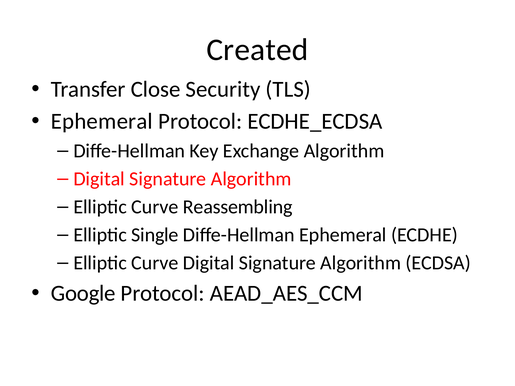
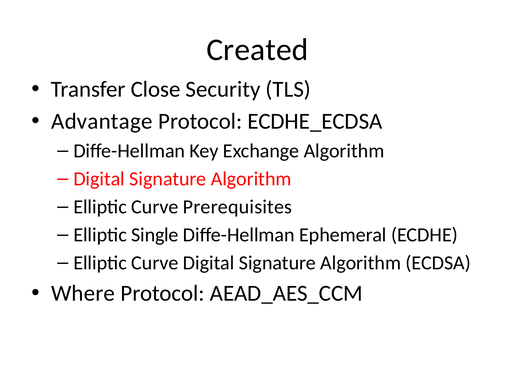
Ephemeral: Ephemeral -> Advantage (102, 121)
Reassembling: Reassembling -> Prerequisites (237, 207)
Google: Google -> Where (83, 294)
